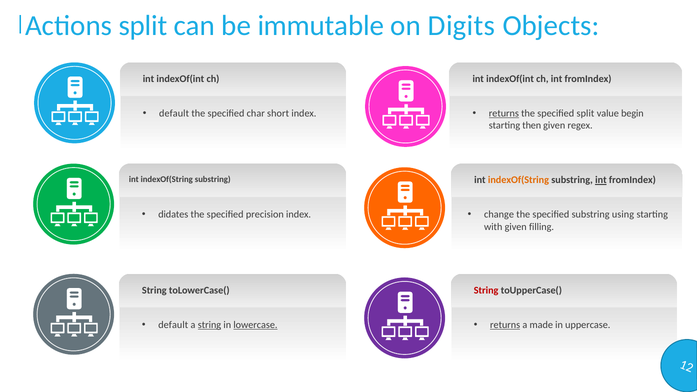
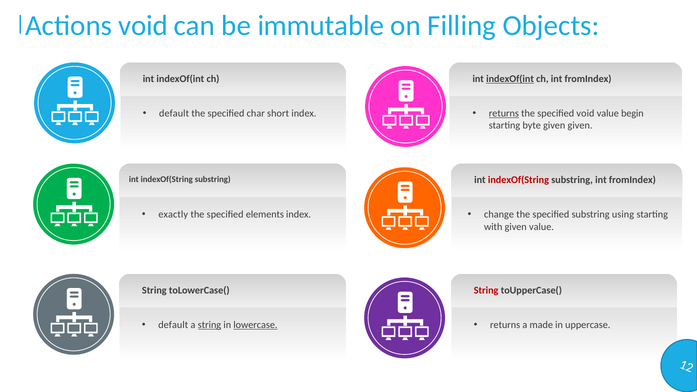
Actions split: split -> void (143, 26)
Digits: Digits -> Filling (462, 26)
indexOf(int underline: none -> present (510, 79)
specified split: split -> void (585, 113)
then: then -> byte (532, 126)
given regex: regex -> given (580, 126)
indexOf(String colour: orange -> red (518, 180)
int underline: present -> none (601, 180)
didates: didates -> exactly (173, 215)
precision: precision -> elements (265, 215)
given filling: filling -> value (541, 227)
returns underline: present -> none (505, 325)
